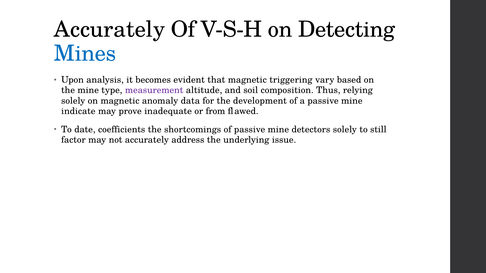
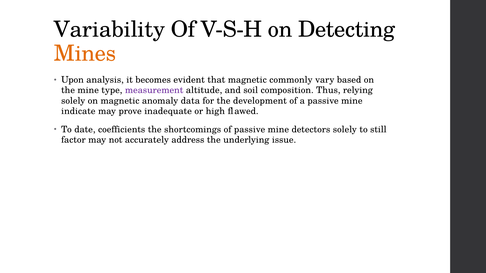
Accurately: Accurately -> Variability (110, 29)
Mines colour: blue -> orange (85, 53)
triggering: triggering -> commonly (291, 80)
from: from -> high (215, 111)
